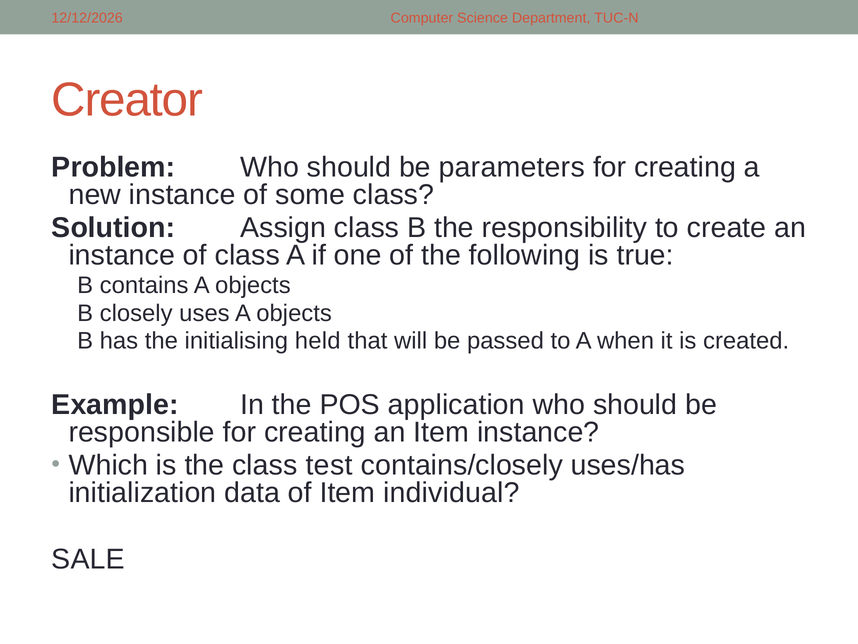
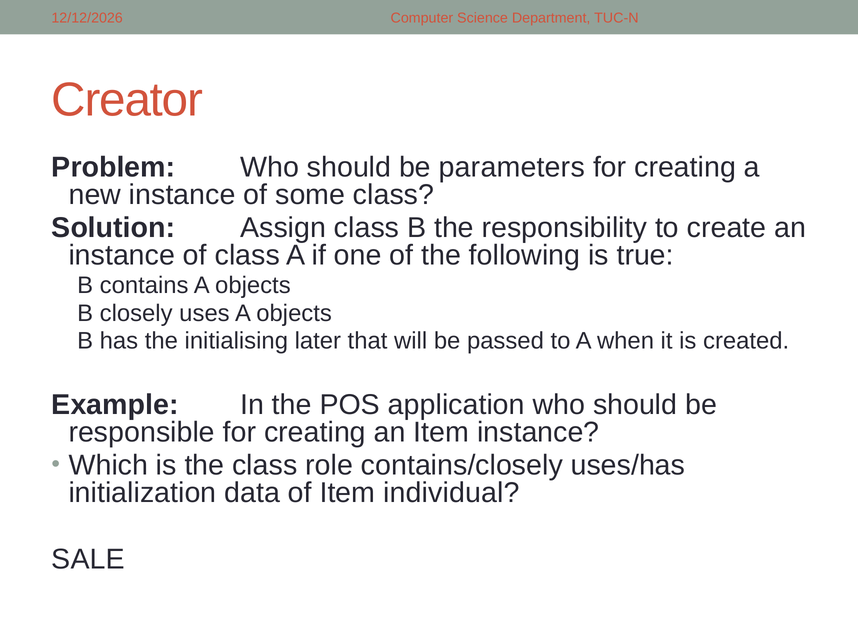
held: held -> later (318, 341)
test: test -> role (329, 465)
